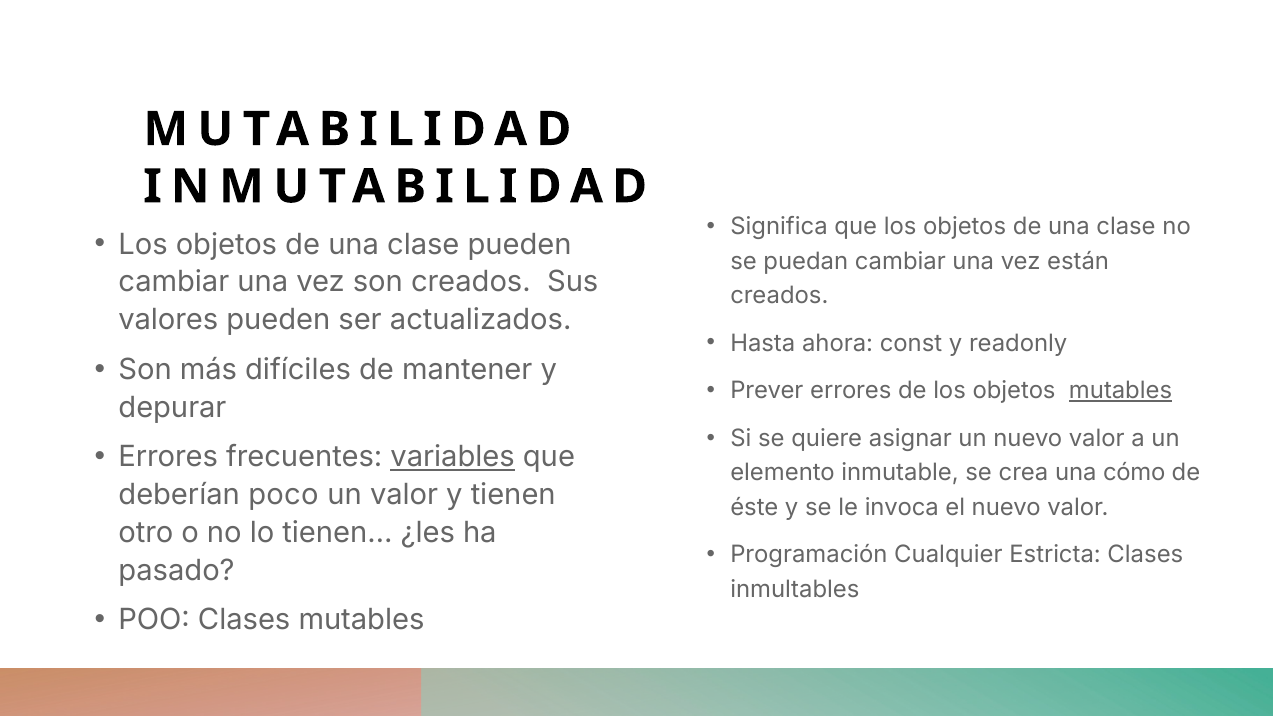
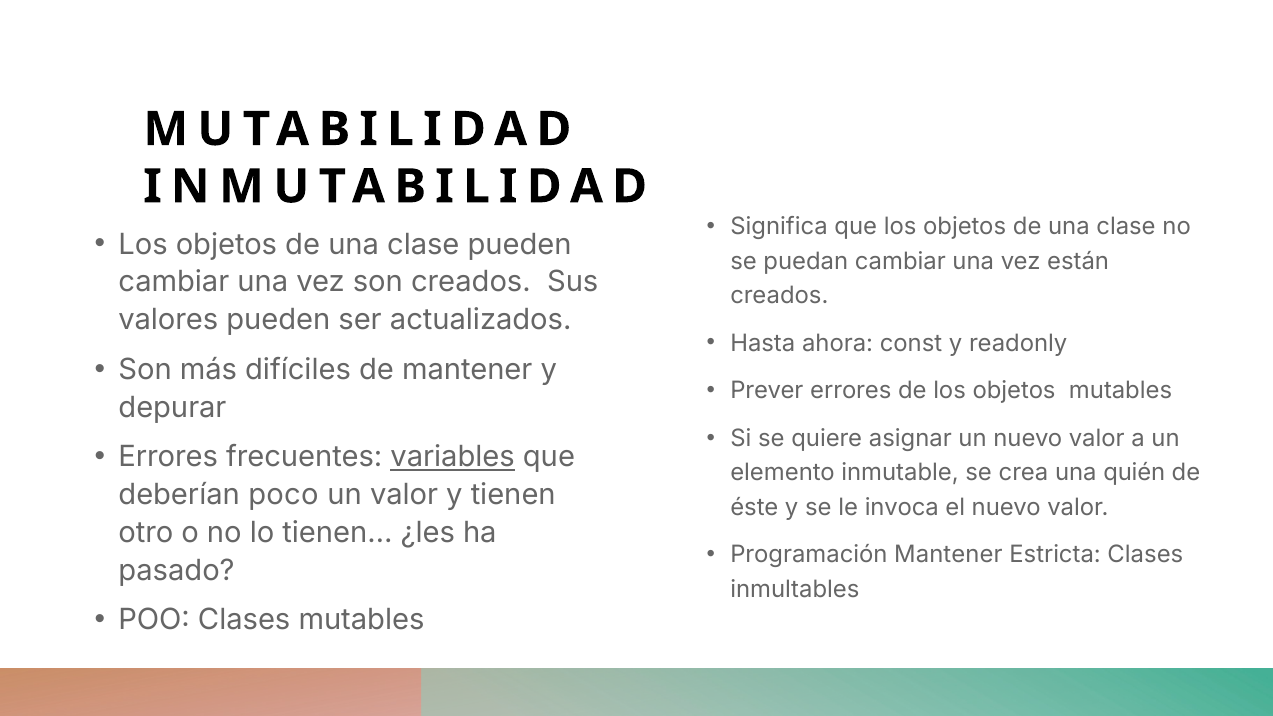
mutables underline: present -> none (1121, 391)
cómo: cómo -> quién (1134, 473)
Programación Cualquier: Cualquier -> Mantener (948, 555)
